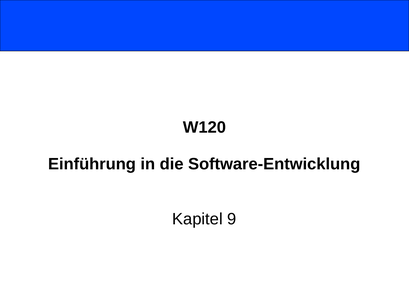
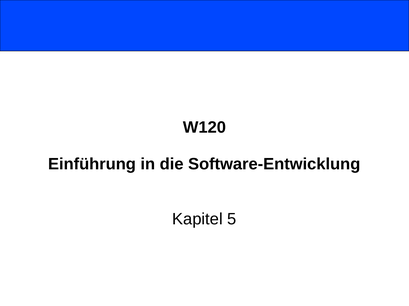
9: 9 -> 5 (232, 220)
